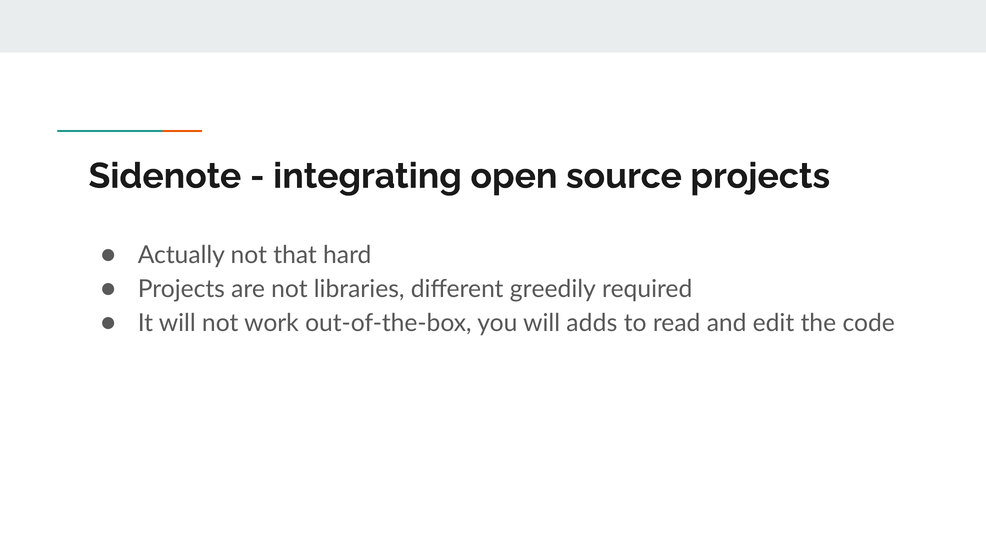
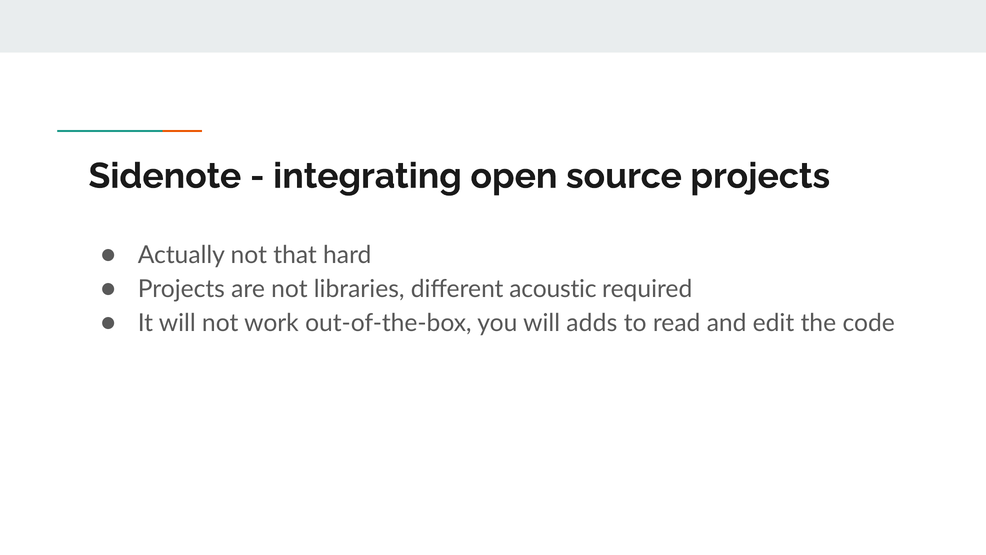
greedily: greedily -> acoustic (553, 289)
